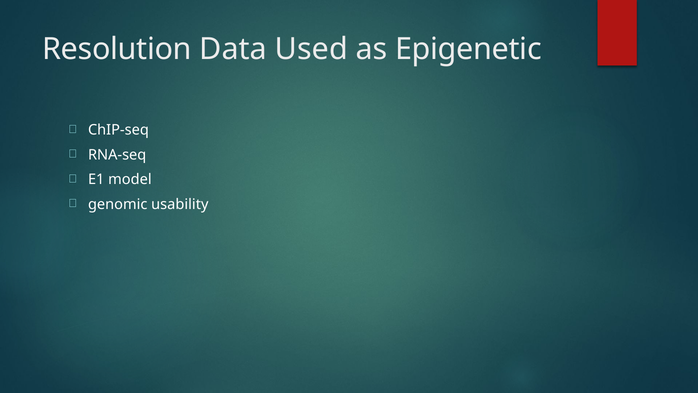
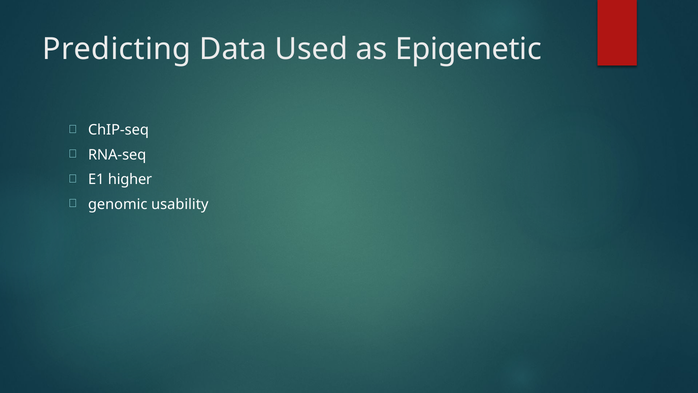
Resolution: Resolution -> Predicting (117, 49)
model: model -> higher (130, 179)
